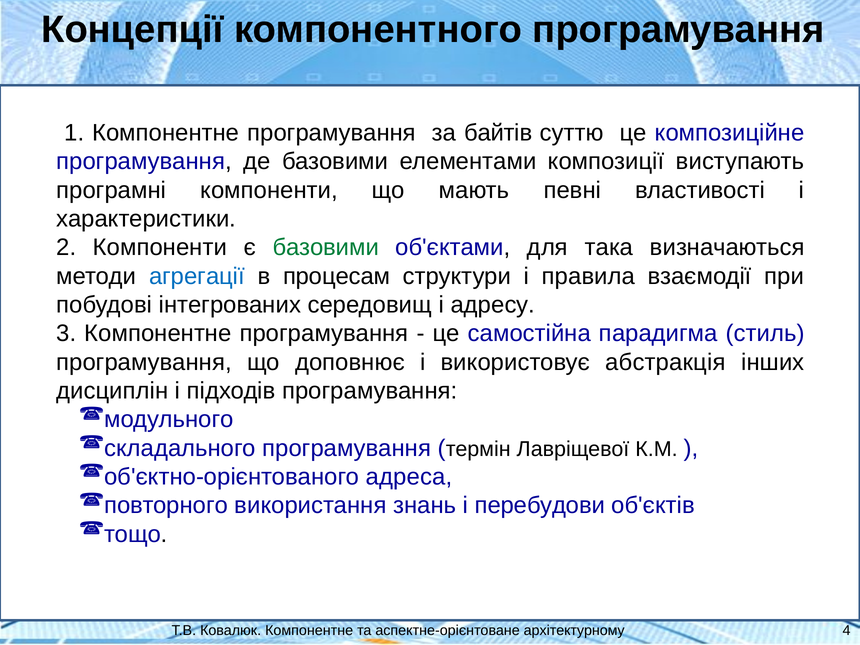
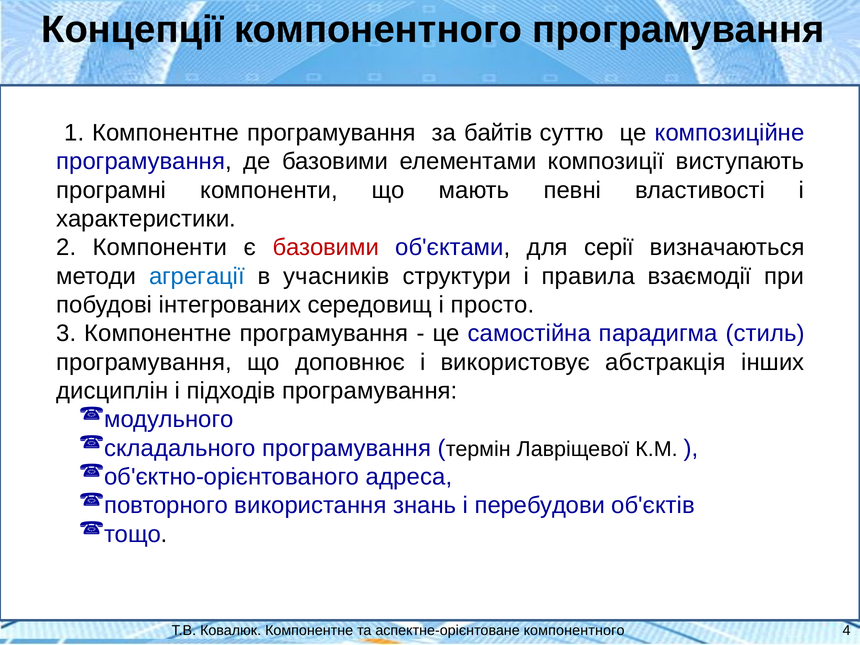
базовими colour: green -> red (326, 247)
така: така -> серії (609, 247)
процесам: процесам -> учасників (336, 276)
адресу: адресу -> просто (493, 305)
архітектурному: архітектурному -> компонентного (574, 631)
